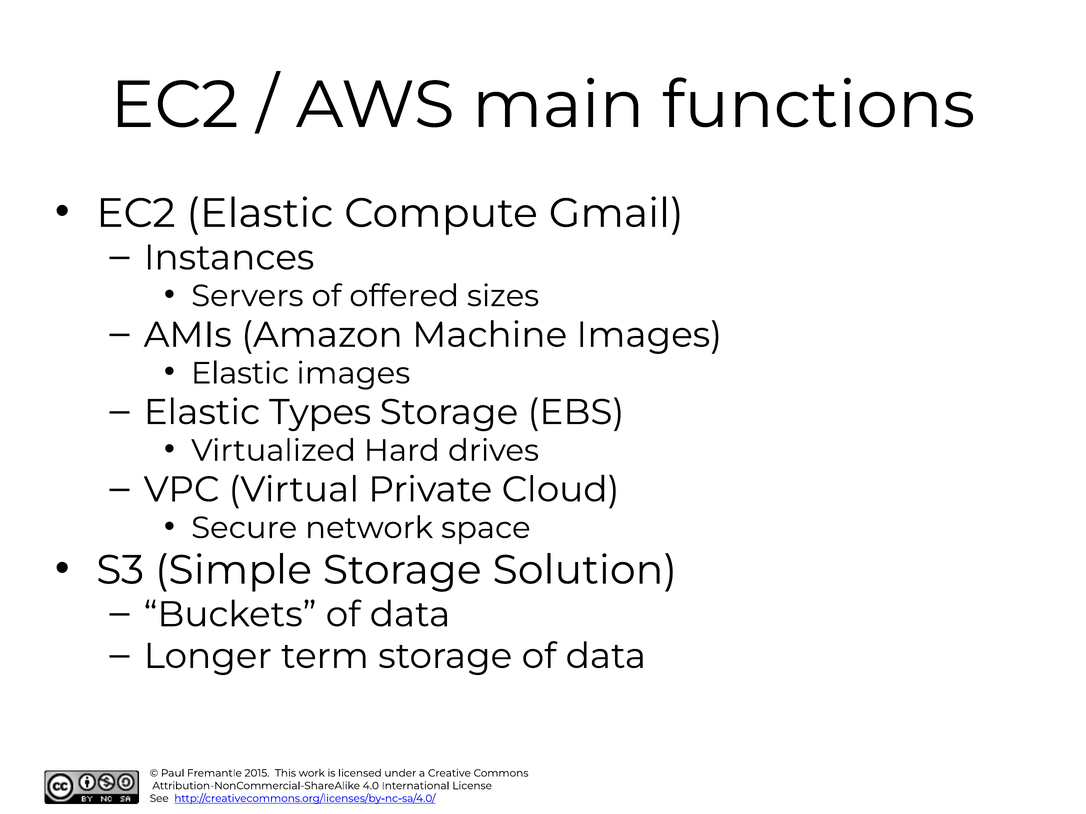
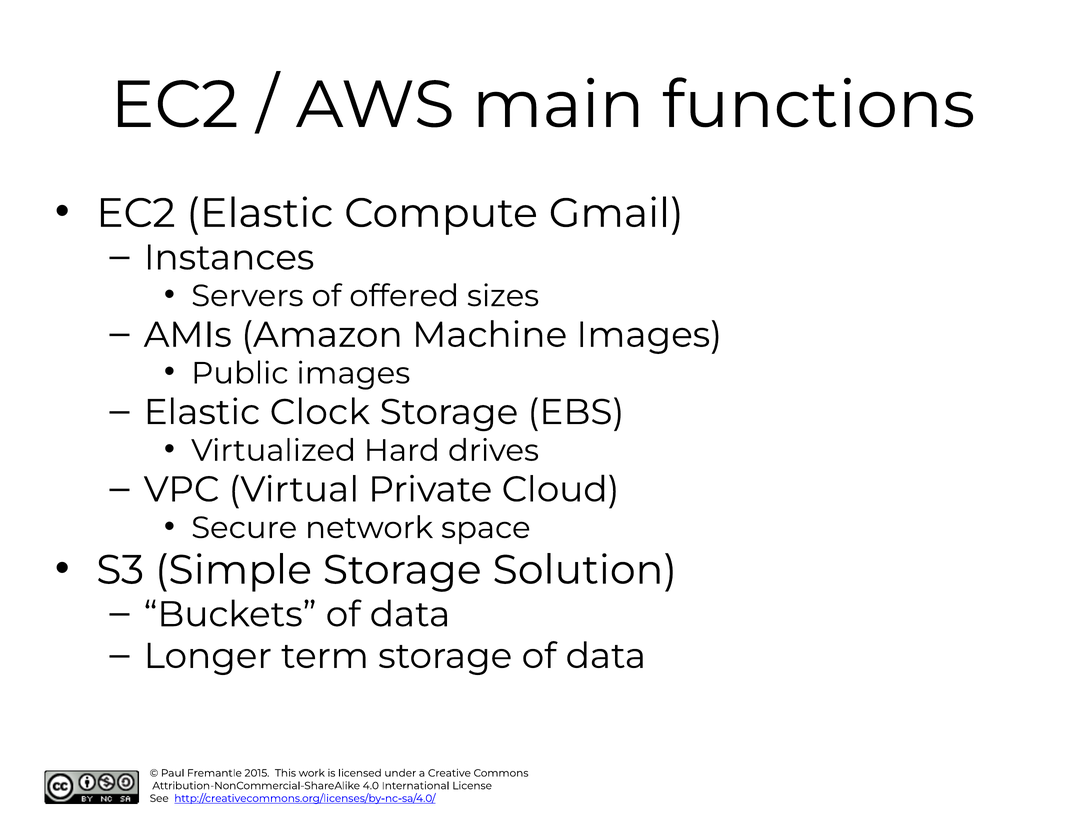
Elastic: Elastic -> Public (240, 374)
Types: Types -> Clock (320, 413)
